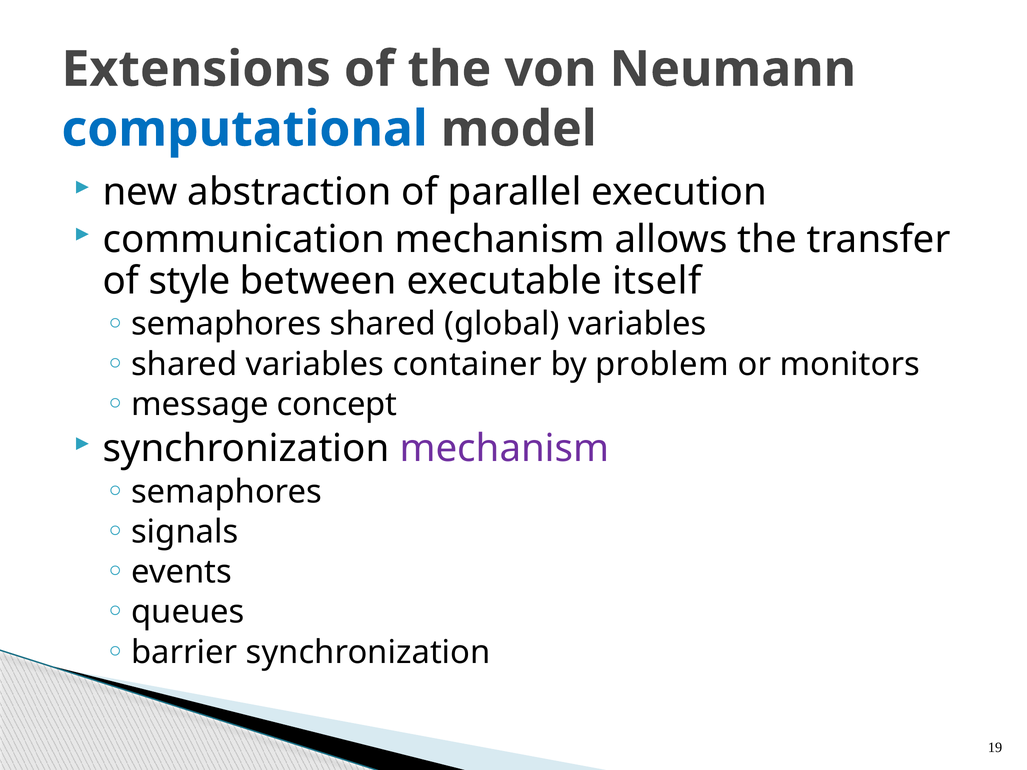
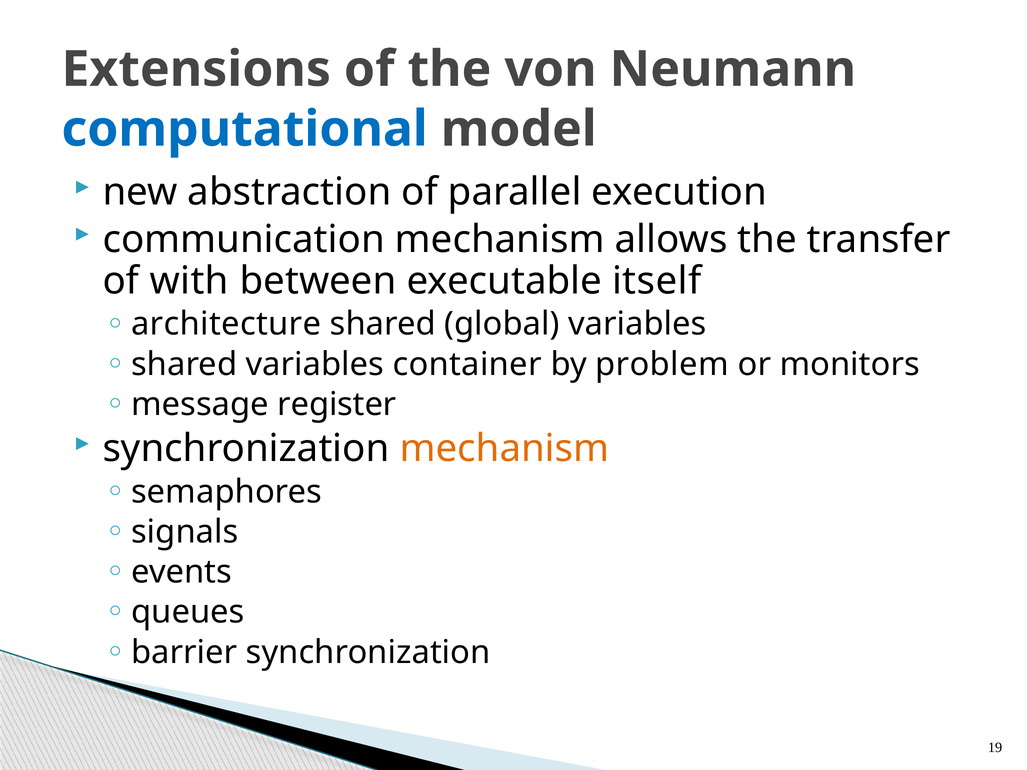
style: style -> with (189, 281)
semaphores: semaphores -> architecture (226, 324)
concept: concept -> register (337, 405)
mechanism colour: purple -> orange (504, 449)
